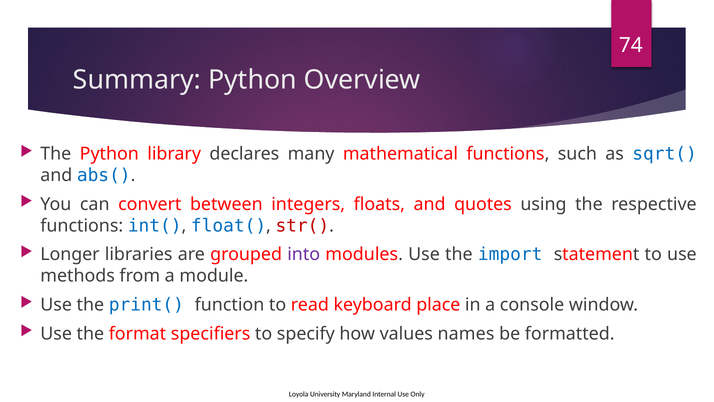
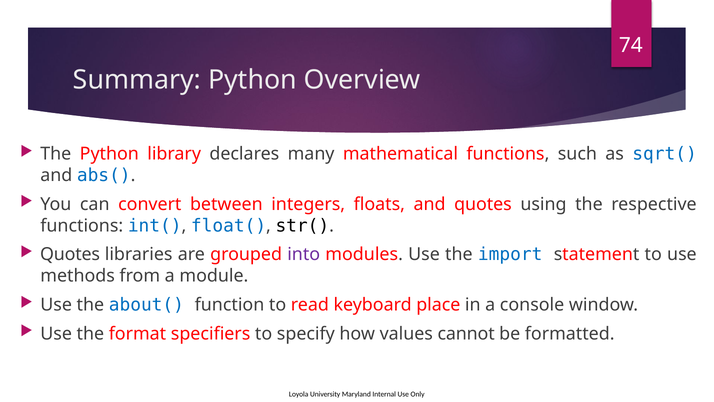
str( colour: red -> black (302, 225)
Longer: Longer -> Quotes (70, 254)
print(: print( -> about( (146, 305)
names: names -> cannot (466, 333)
